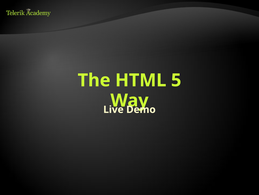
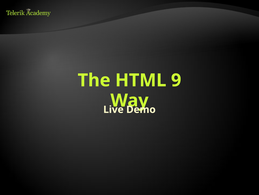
5: 5 -> 9 (176, 80)
